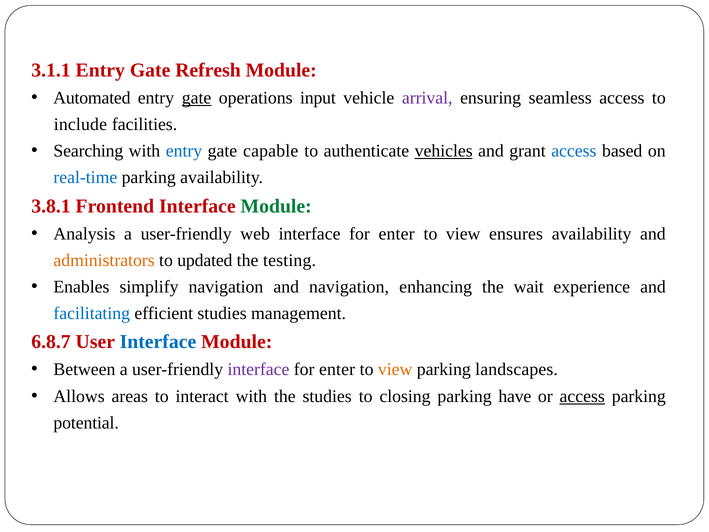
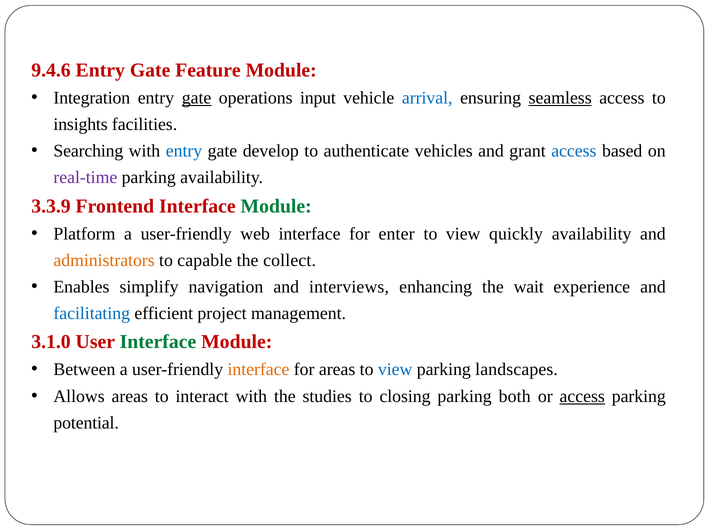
3.1.1: 3.1.1 -> 9.4.6 (51, 70)
Refresh: Refresh -> Feature (208, 70)
Automated: Automated -> Integration (92, 98)
arrival colour: purple -> blue (427, 98)
seamless underline: none -> present (560, 98)
include: include -> insights (81, 124)
capable: capable -> develop (271, 151)
vehicles underline: present -> none (444, 151)
real-time colour: blue -> purple (85, 177)
3.8.1: 3.8.1 -> 3.3.9 (51, 206)
Analysis: Analysis -> Platform (84, 234)
ensures: ensures -> quickly (516, 234)
updated: updated -> capable (205, 260)
testing: testing -> collect (290, 260)
and navigation: navigation -> interviews (349, 287)
efficient studies: studies -> project (222, 313)
6.8.7: 6.8.7 -> 3.1.0 (51, 342)
Interface colour: blue -> green (158, 342)
interface colour: purple -> orange (258, 369)
enter: enter -> areas (337, 369)
view colour: orange -> blue (395, 369)
have: have -> both (515, 396)
